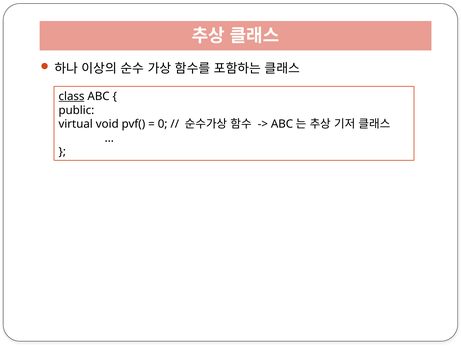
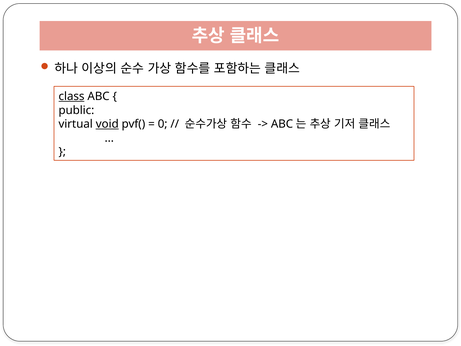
void underline: none -> present (107, 124)
